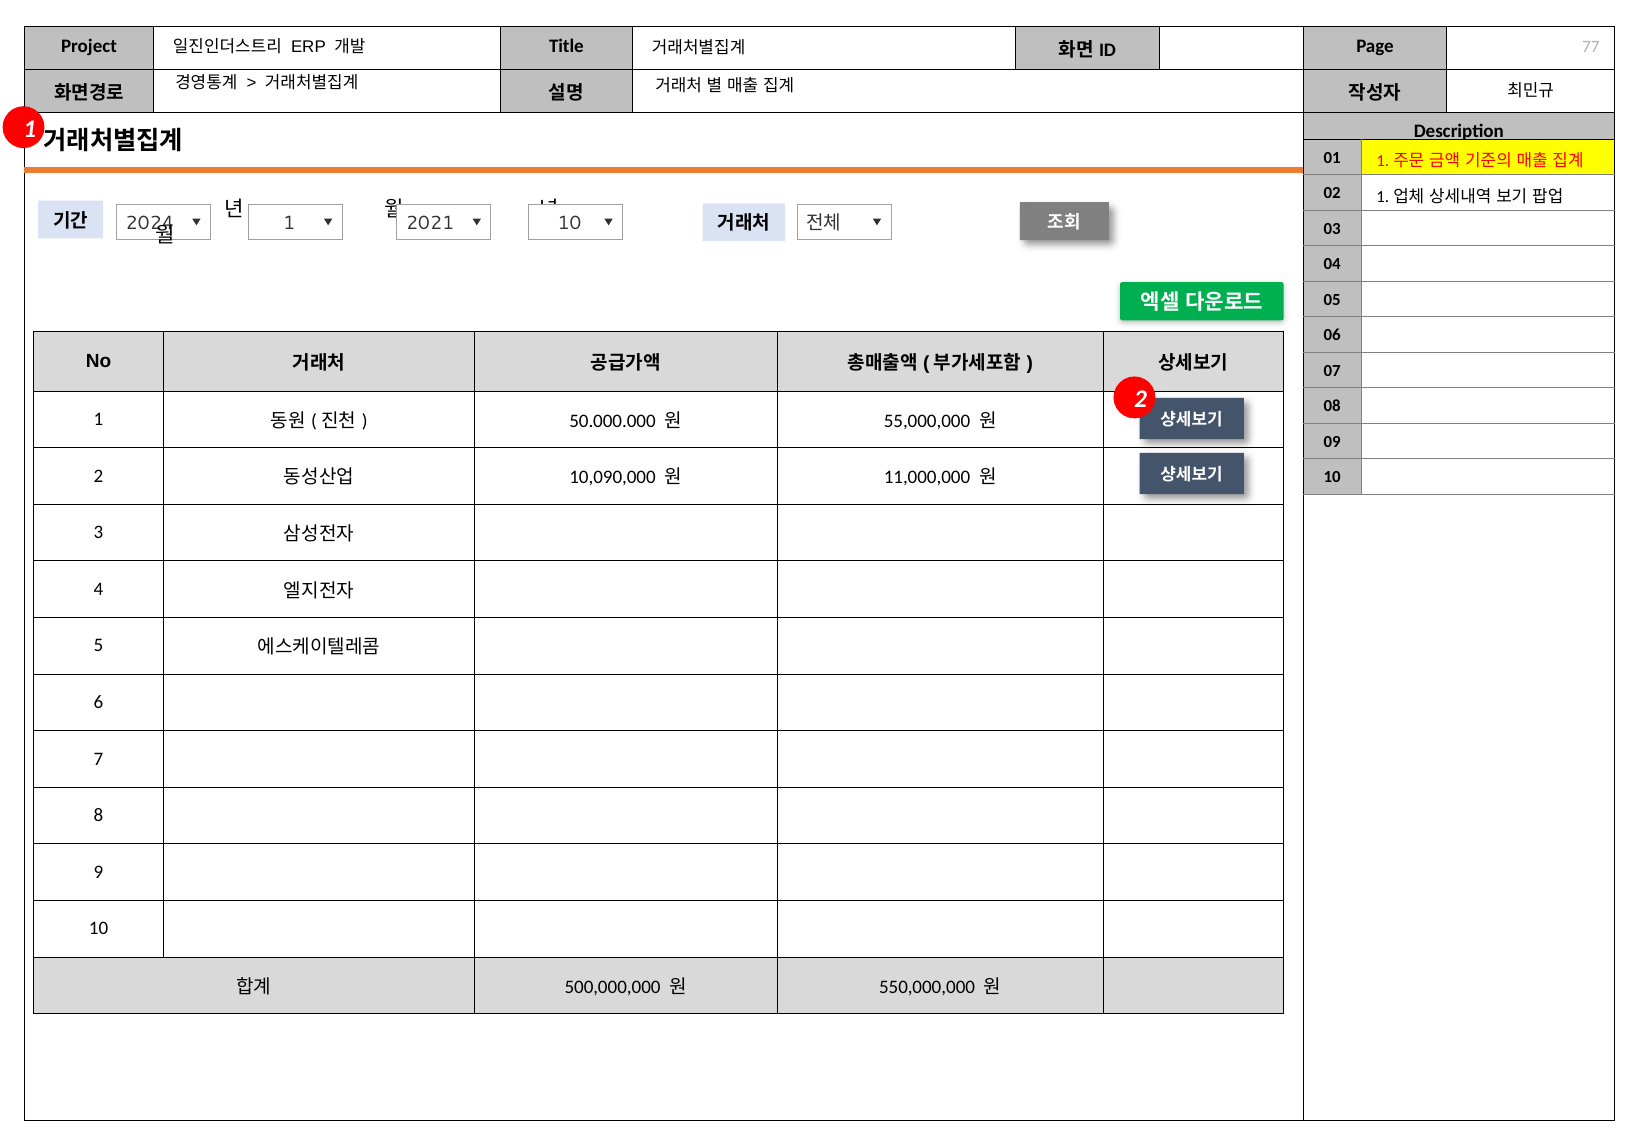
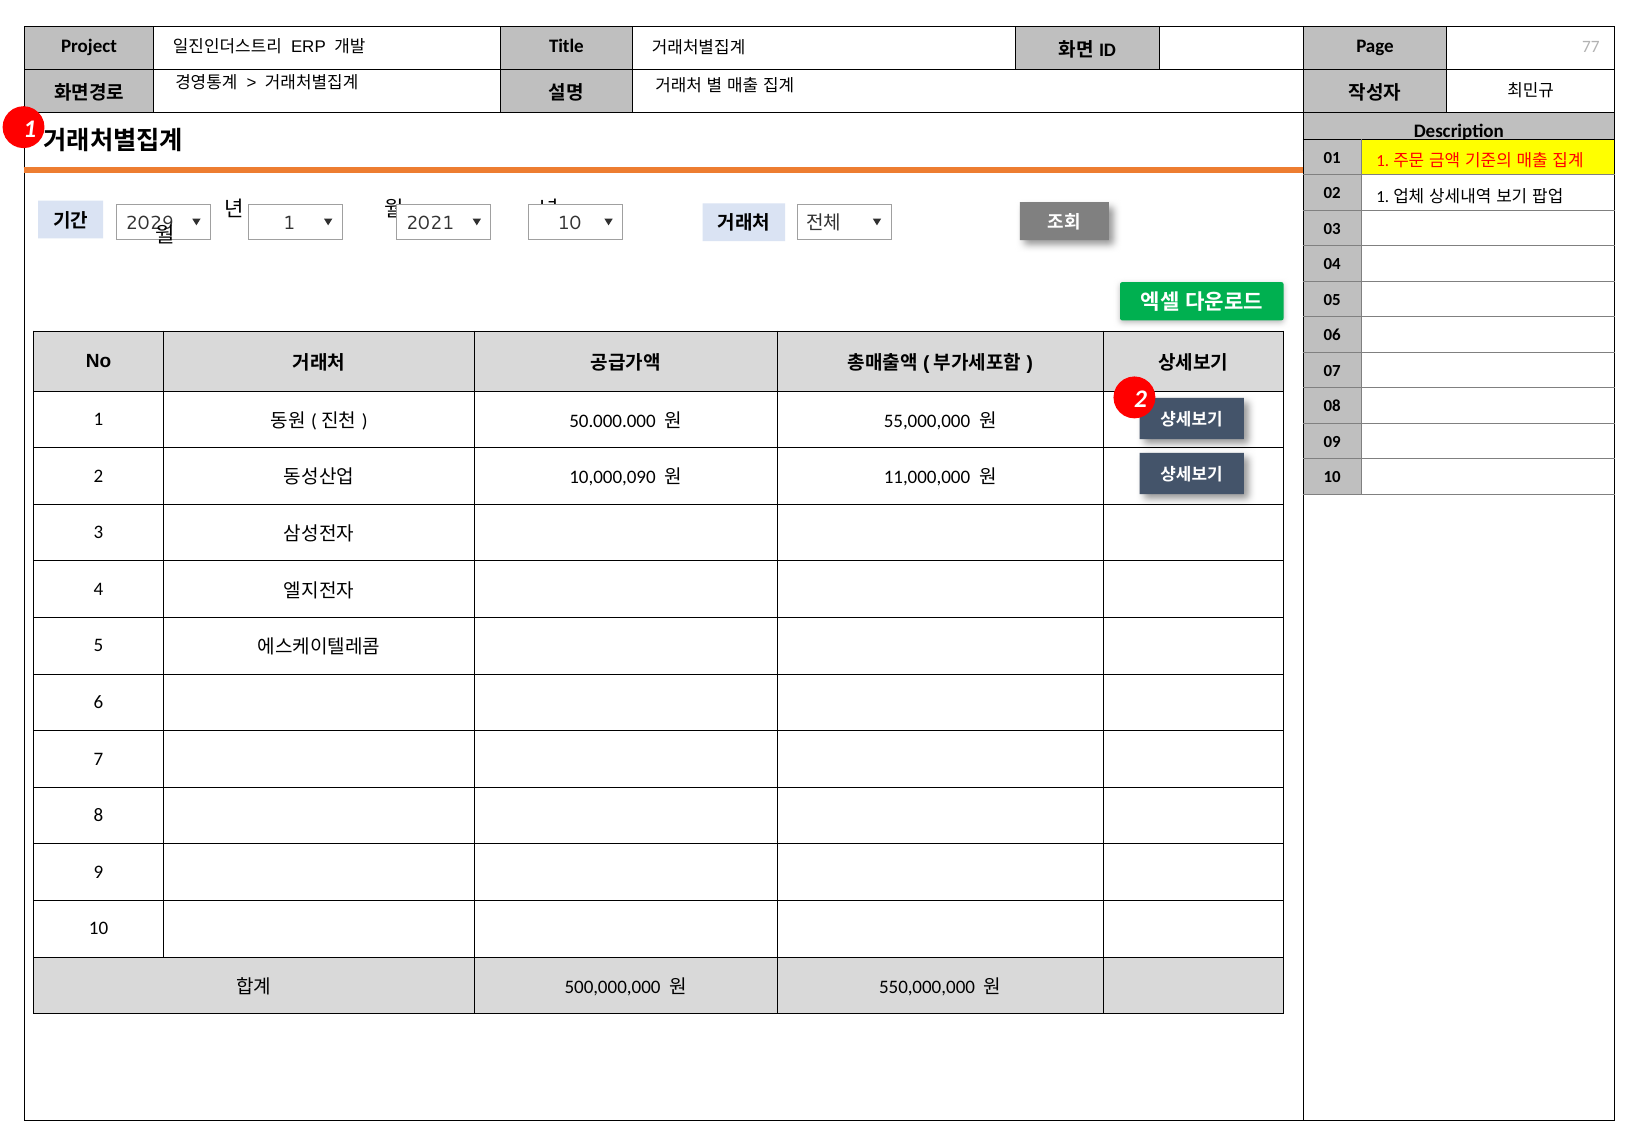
2024: 2024 -> 2029 (150, 223)
10,090,000: 10,090,000 -> 10,000,090 (613, 478)
